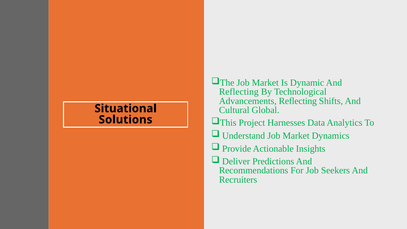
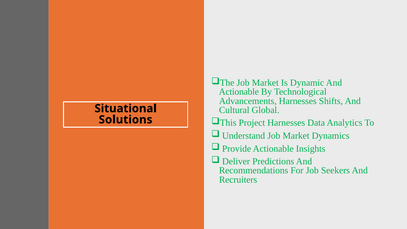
Reflecting: Reflecting -> Actionable (239, 92)
Advancements Reflecting: Reflecting -> Harnesses (298, 101)
